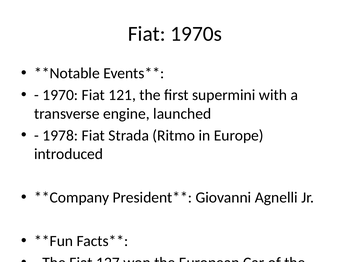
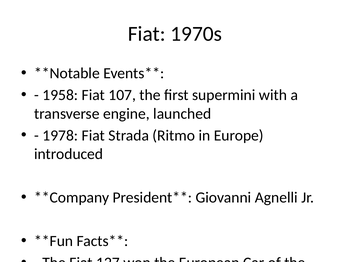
1970: 1970 -> 1958 (60, 95)
121: 121 -> 107 (122, 95)
